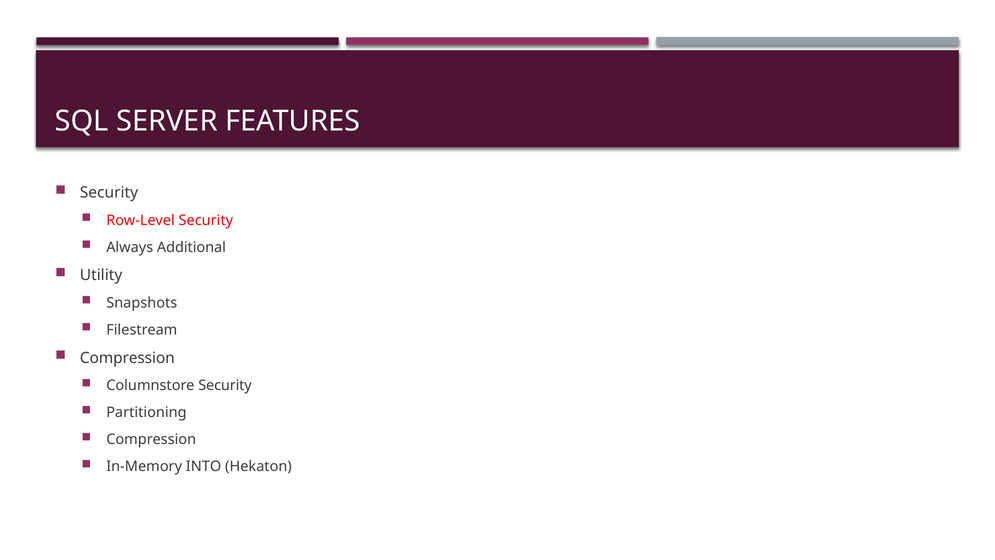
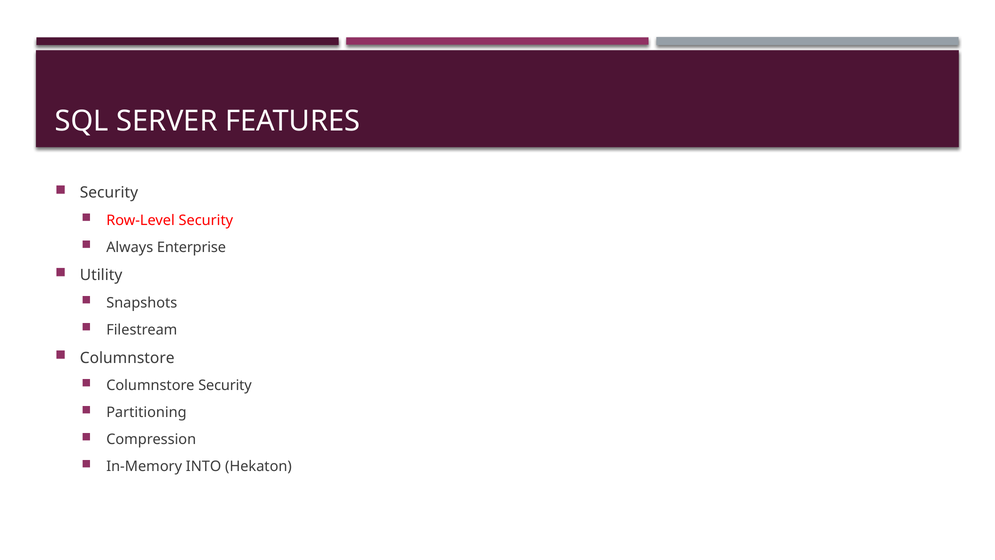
Additional: Additional -> Enterprise (191, 247)
Compression: Compression -> Columnstore (127, 358)
